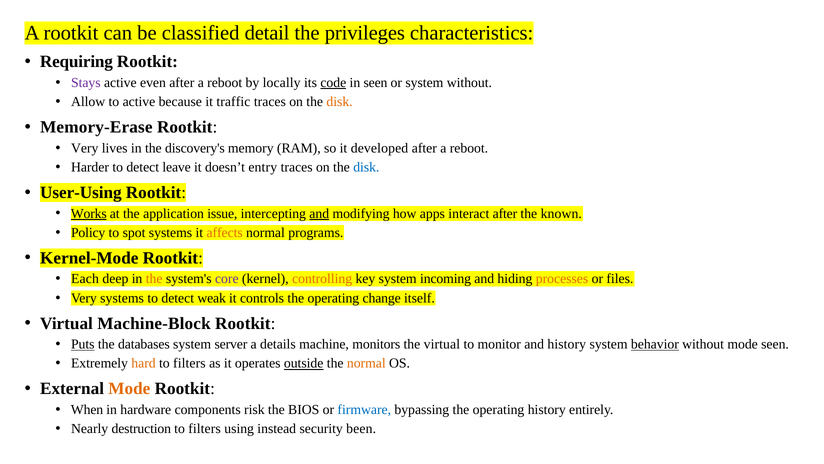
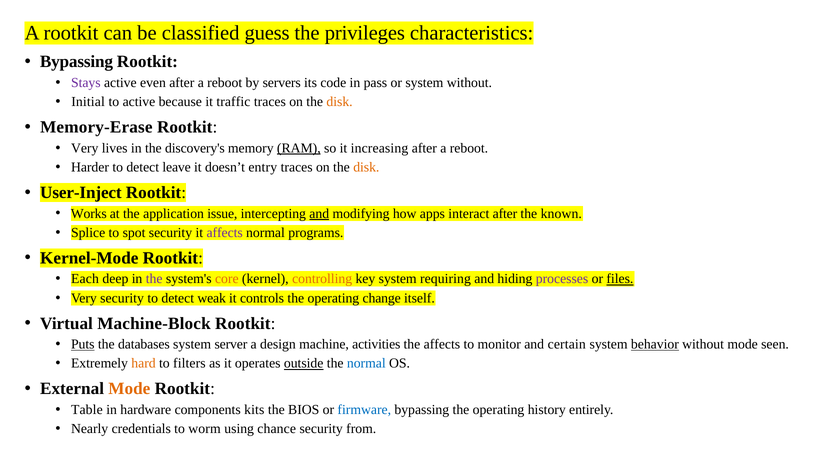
detail: detail -> guess (267, 33)
Requiring: Requiring -> Bypassing (76, 62)
locally: locally -> servers (282, 83)
code underline: present -> none (333, 83)
in seen: seen -> pass (375, 83)
Allow: Allow -> Initial (88, 102)
RAM underline: none -> present (299, 148)
developed: developed -> increasing (379, 148)
disk colour: blue -> orange (366, 167)
User-Using: User-Using -> User-Inject (81, 192)
Works underline: present -> none (89, 213)
Policy: Policy -> Splice (88, 232)
spot systems: systems -> security (170, 232)
affects colour: orange -> purple (225, 232)
the colour: orange -> purple (154, 279)
core colour: purple -> orange (227, 279)
incoming: incoming -> requiring (445, 279)
processes colour: orange -> purple (562, 279)
files underline: none -> present (620, 279)
Very systems: systems -> security (122, 298)
details: details -> design (278, 344)
monitors: monitors -> activities (376, 344)
the virtual: virtual -> affects (442, 344)
and history: history -> certain (567, 344)
normal colour: orange -> blue (366, 363)
When: When -> Table (87, 409)
risk: risk -> kits (254, 409)
destruction: destruction -> credentials (141, 428)
filters: filters -> worm (205, 428)
instead: instead -> chance (277, 428)
been: been -> from (361, 428)
